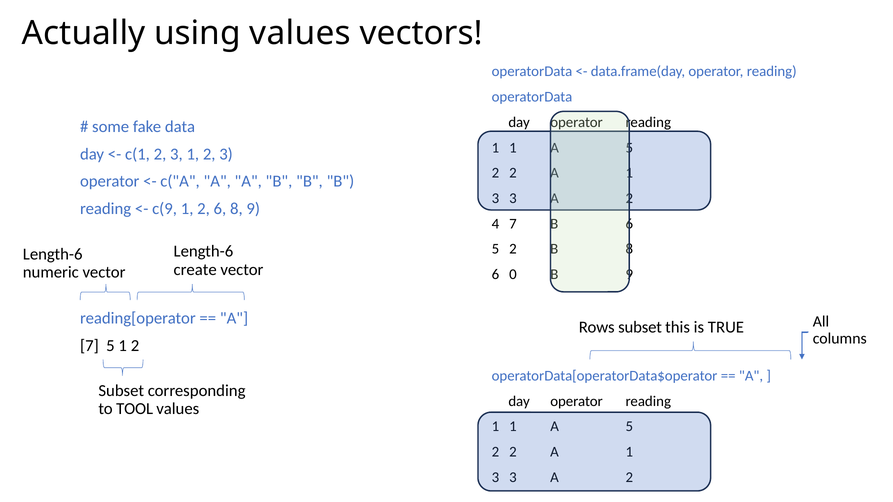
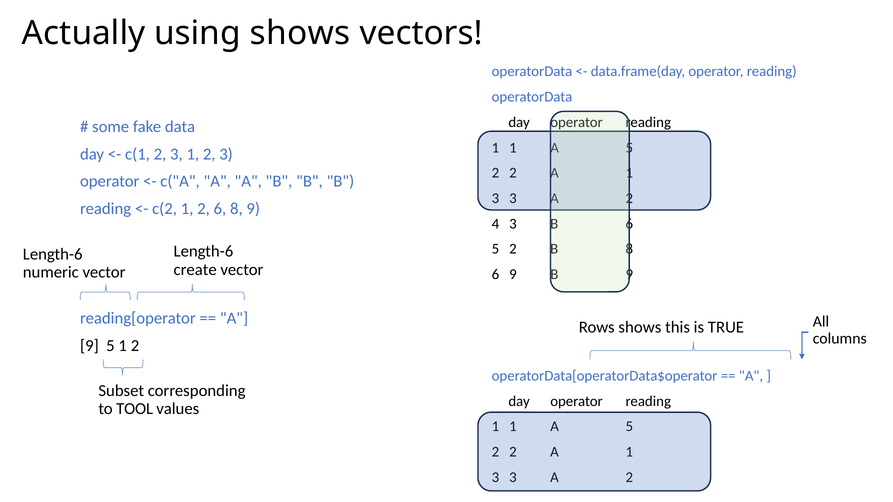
using values: values -> shows (300, 33)
c(9: c(9 -> c(2 (165, 209)
4 7: 7 -> 3 (513, 224)
6 0: 0 -> 9 (513, 275)
Rows subset: subset -> shows (640, 327)
7: 7 -> 9 (89, 346)
